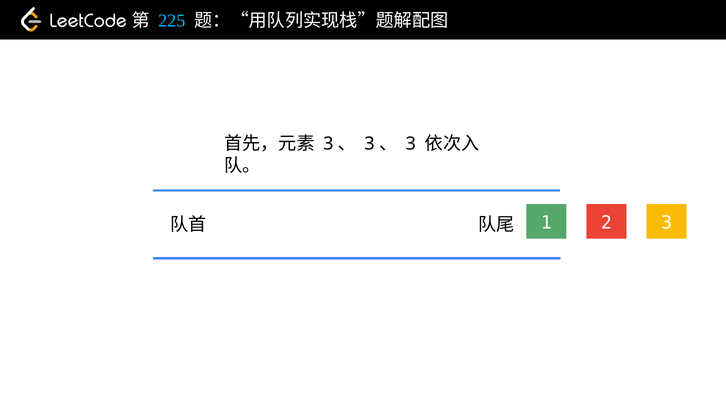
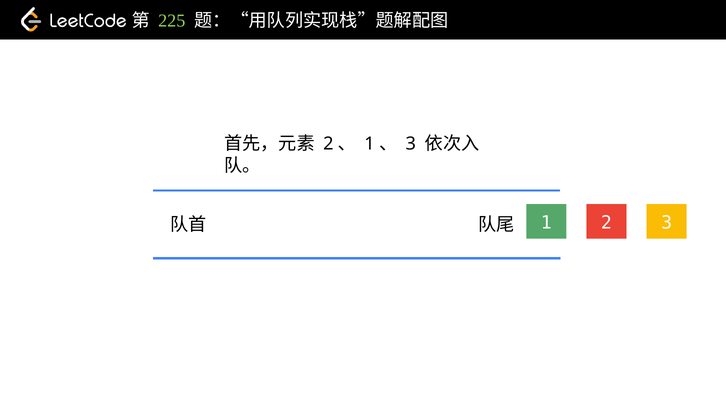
225 colour: light blue -> light green (172, 21)
3: 3 -> 2 (328, 144)
3: 3 -> 1 (370, 144)
